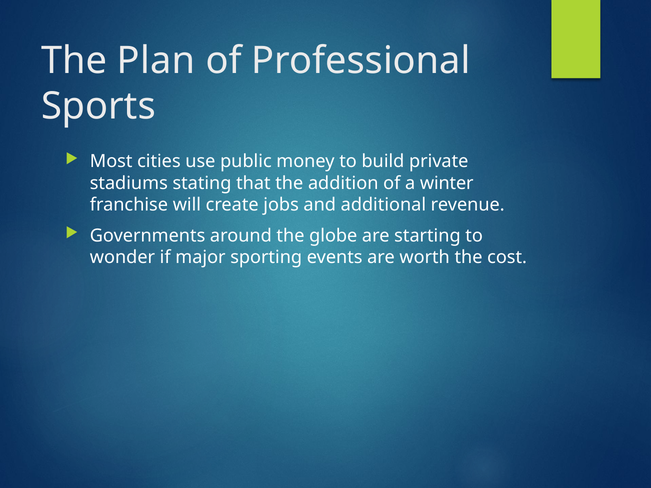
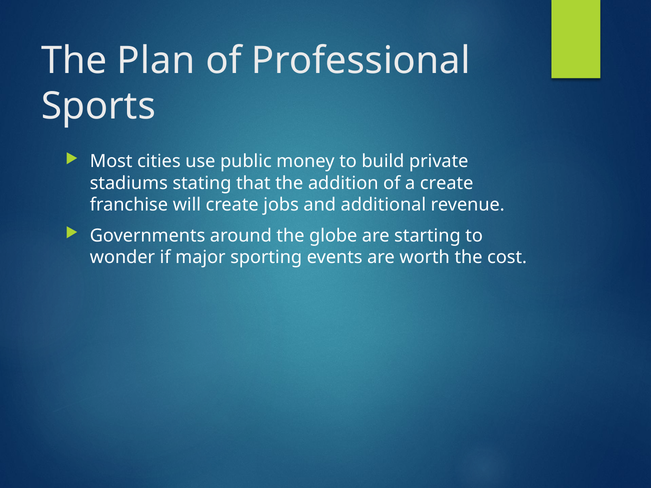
a winter: winter -> create (447, 183)
